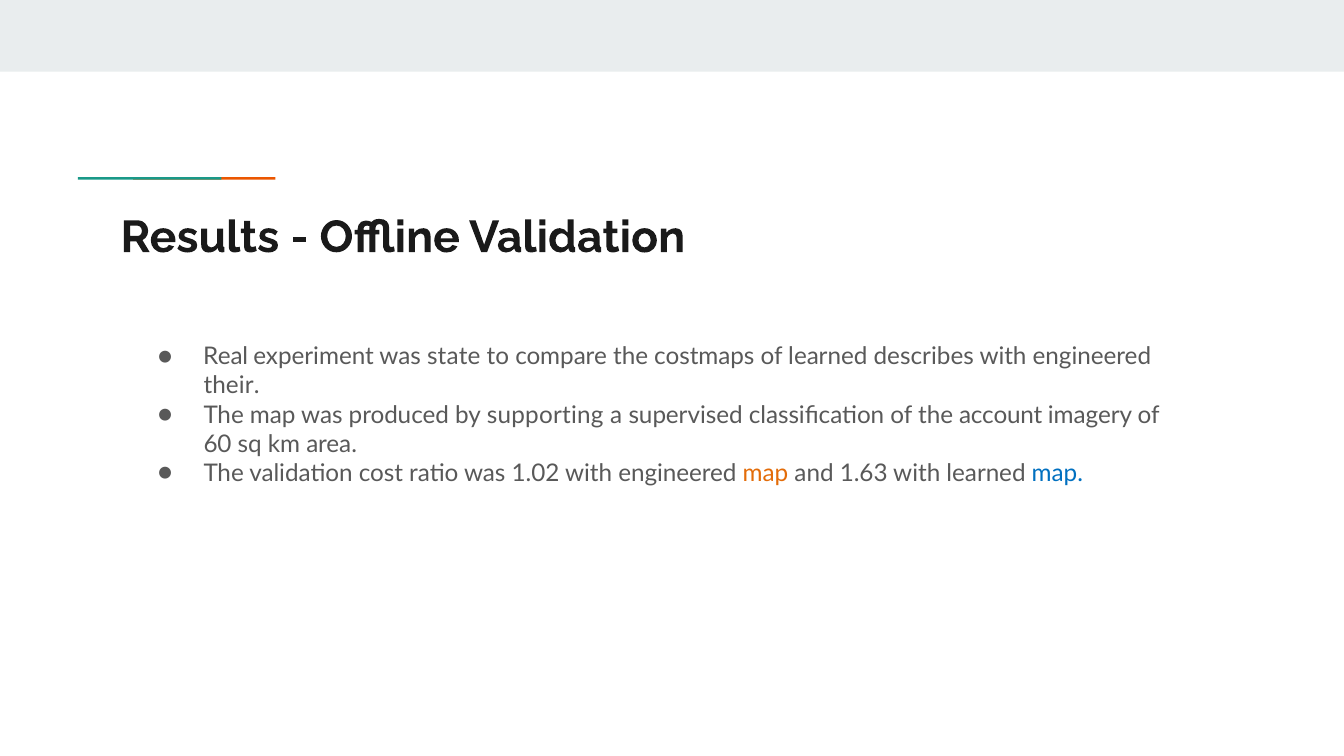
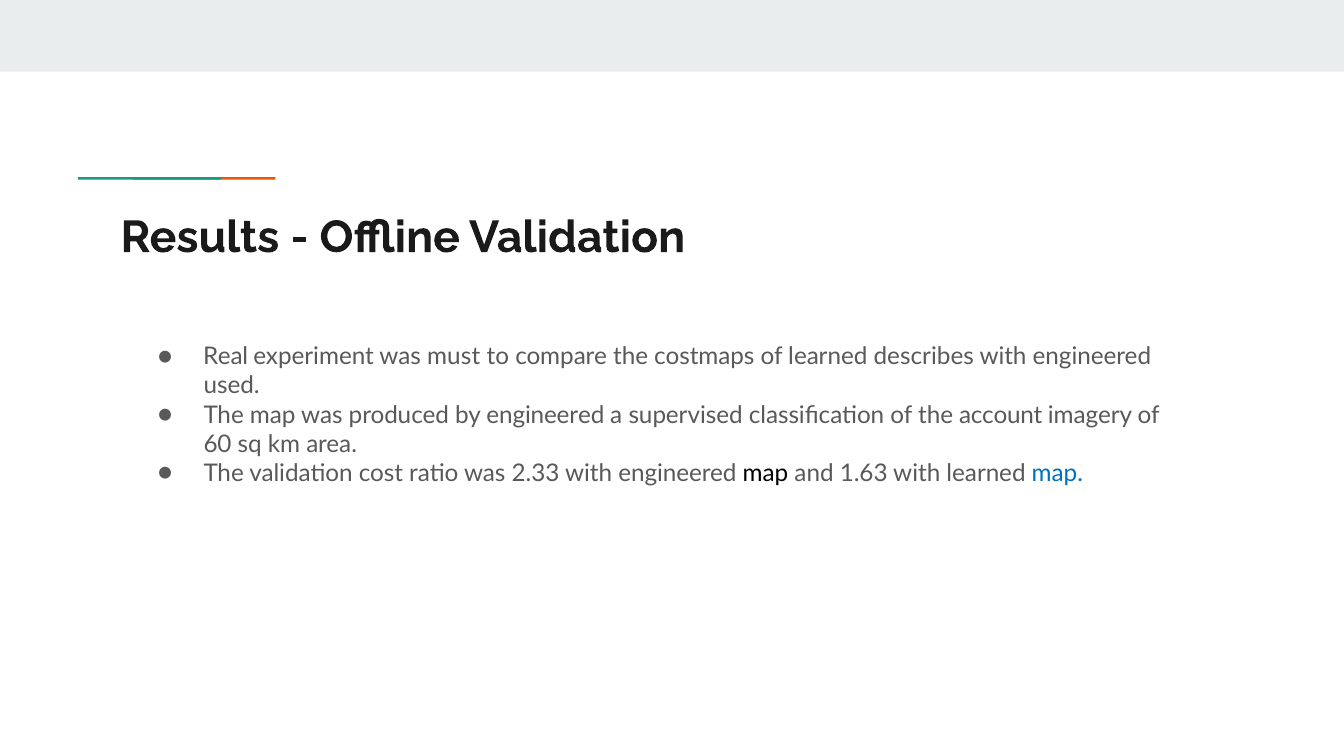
state: state -> must (454, 357)
their: their -> used (232, 386)
by supporting: supporting -> engineered (545, 415)
1.02: 1.02 -> 2.33 (536, 473)
map colour: orange -> black (766, 473)
